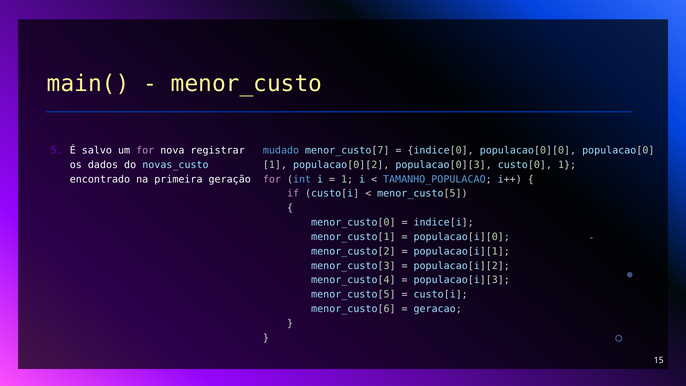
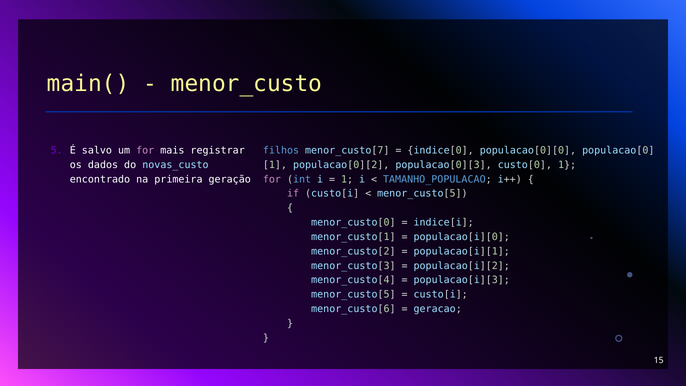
nova: nova -> mais (172, 150)
mudado: mudado -> filhos (281, 150)
